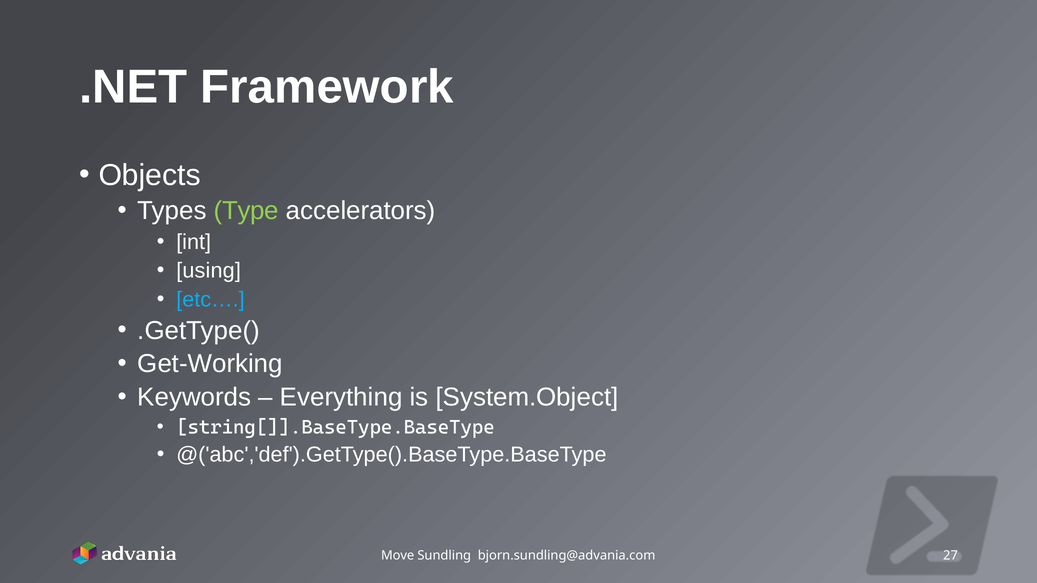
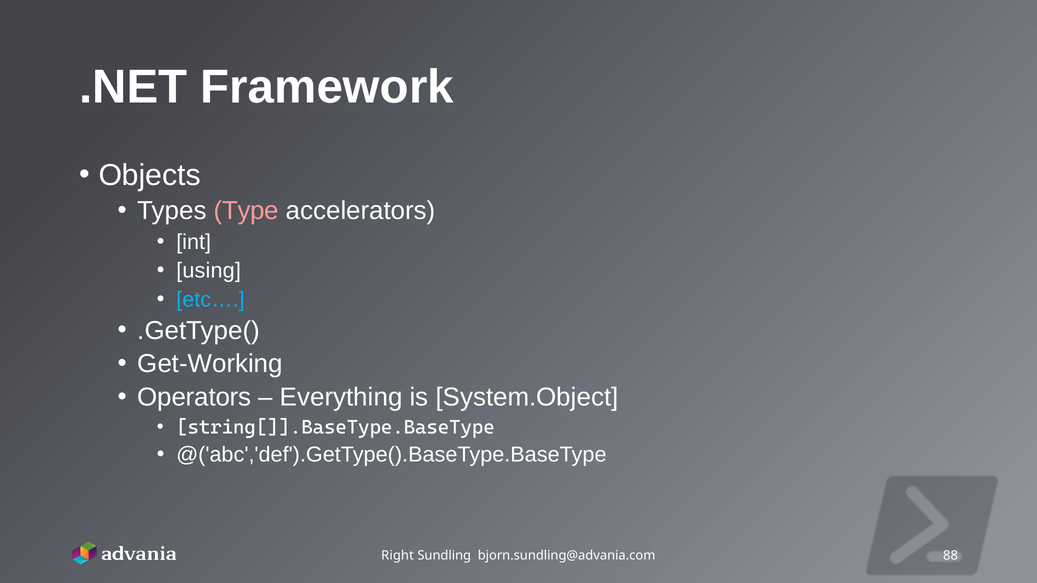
Type colour: light green -> pink (246, 211)
Keywords: Keywords -> Operators (194, 397)
Move: Move -> Right (398, 556)
27: 27 -> 88 (951, 556)
